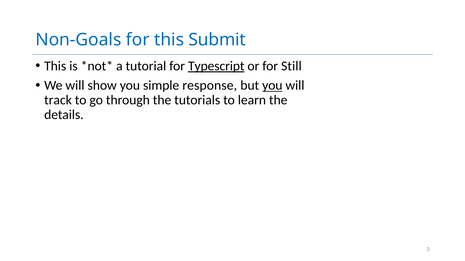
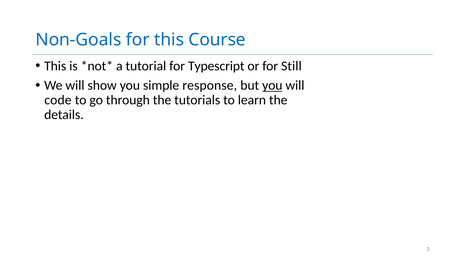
Submit: Submit -> Course (217, 40)
Typescript underline: present -> none (216, 66)
track: track -> code (58, 100)
